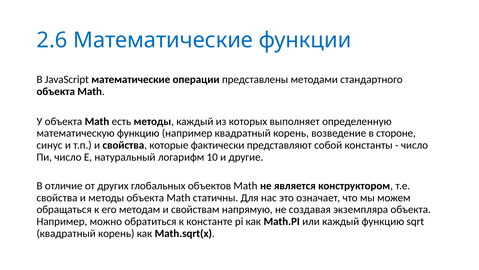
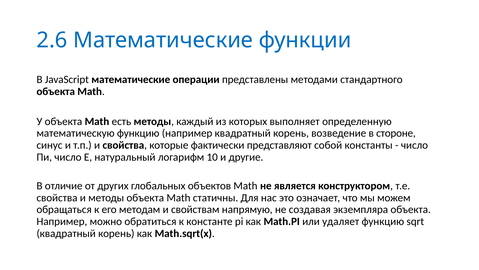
или каждый: каждый -> удаляет (341, 221)
